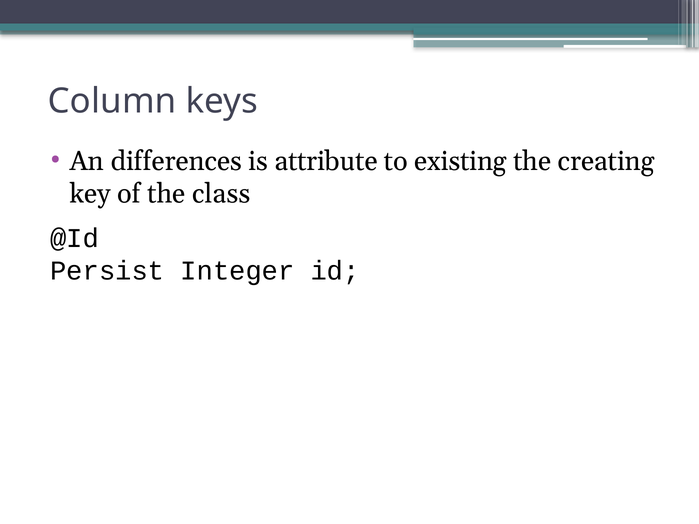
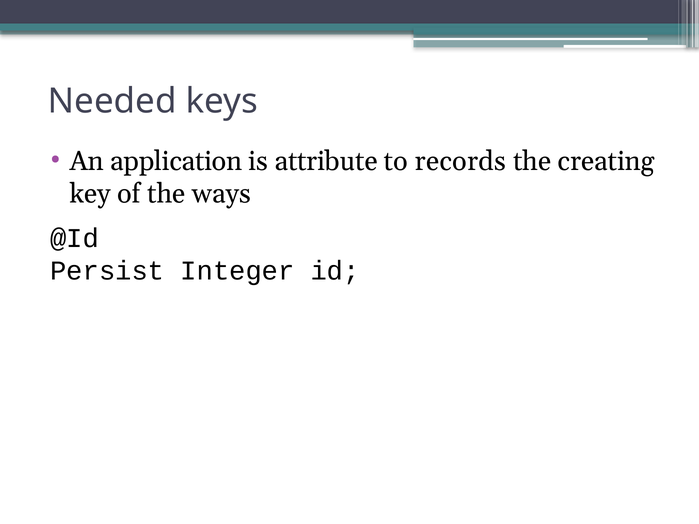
Column: Column -> Needed (112, 101)
differences: differences -> application (176, 161)
existing: existing -> records (460, 161)
class: class -> ways (222, 194)
